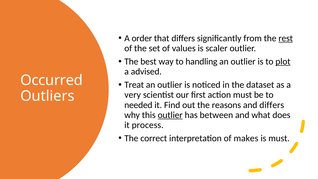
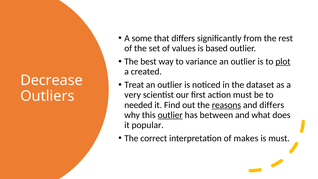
order: order -> some (142, 38)
rest underline: present -> none (286, 38)
scaler: scaler -> based (217, 48)
handling: handling -> variance (201, 62)
advised: advised -> created (146, 72)
Occurred: Occurred -> Decrease (52, 80)
reasons underline: none -> present (226, 105)
process: process -> popular (148, 125)
